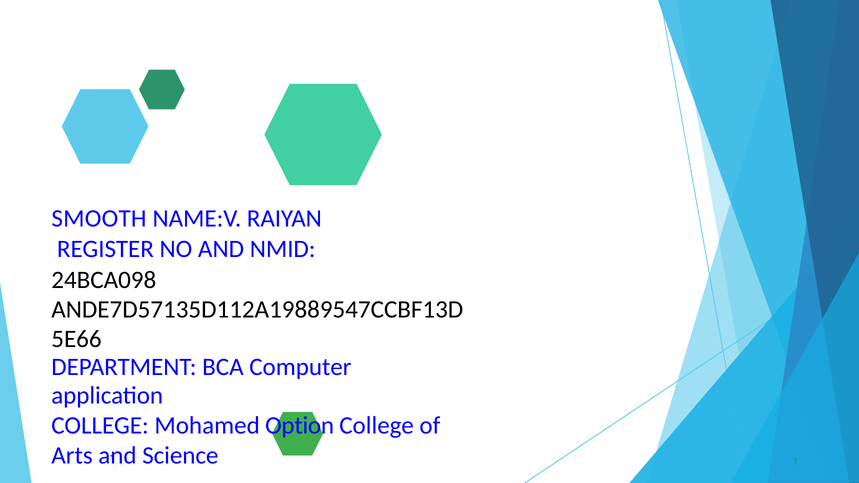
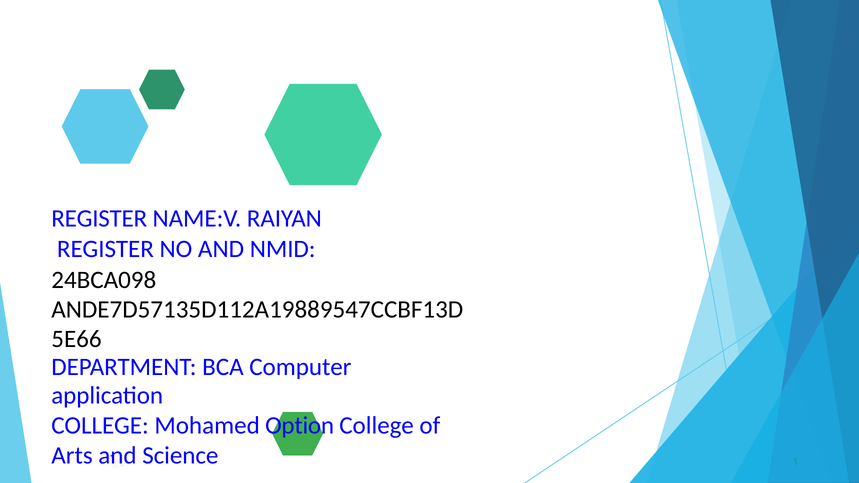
SMOOTH: SMOOTH -> REGISTER (99, 219)
